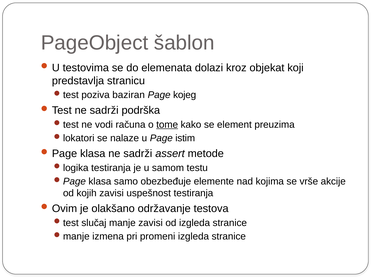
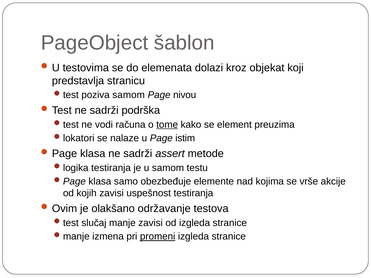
poziva baziran: baziran -> samom (129, 95)
kojeg: kojeg -> nivou (185, 95)
promeni underline: none -> present (158, 237)
